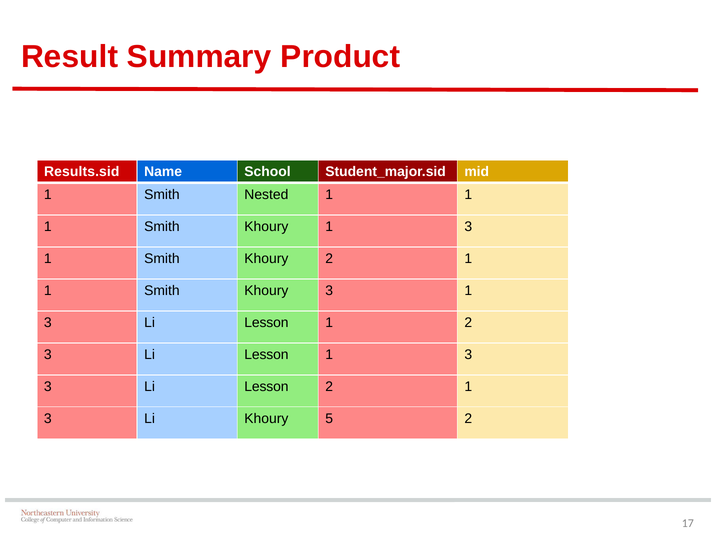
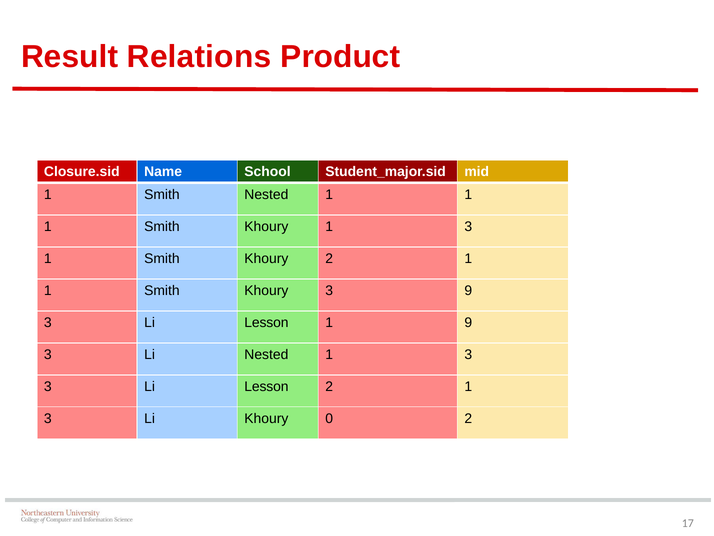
Summary: Summary -> Relations (199, 56)
Results.sid: Results.sid -> Closure.sid (82, 172)
Khoury 3 1: 1 -> 9 (468, 290)
1 2: 2 -> 9 (468, 322)
Lesson: Lesson -> Nested (266, 354)
5: 5 -> 0 (329, 418)
